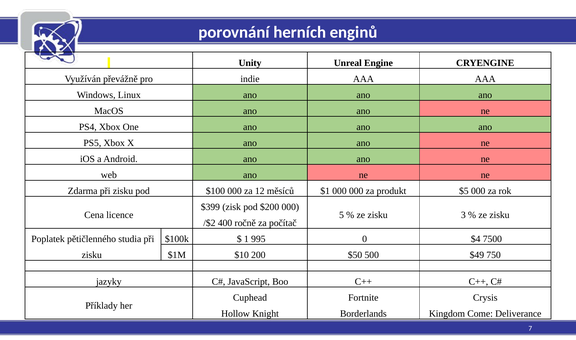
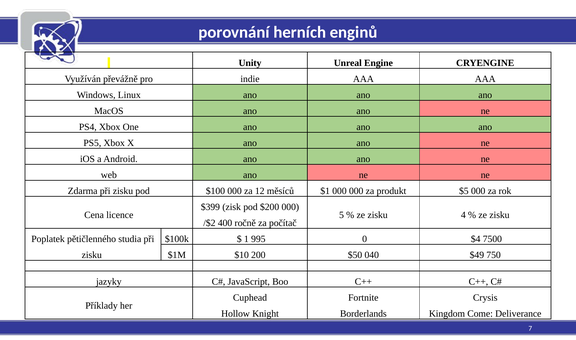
3: 3 -> 4 (463, 215)
500: 500 -> 040 (372, 255)
